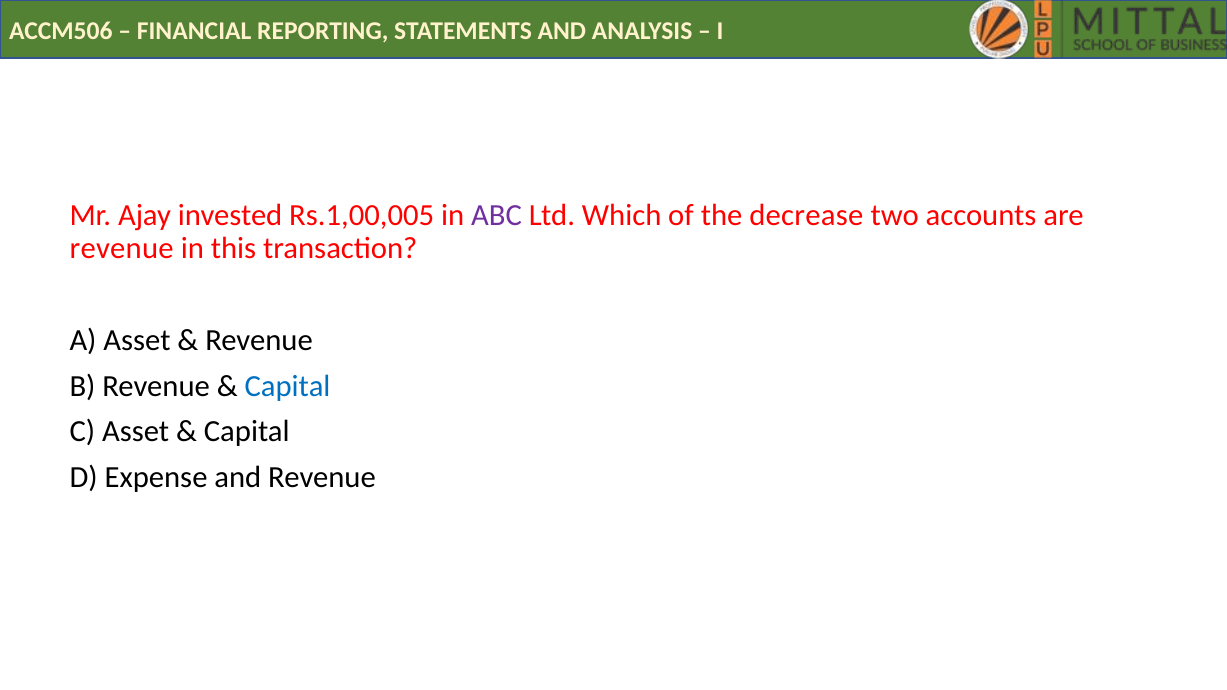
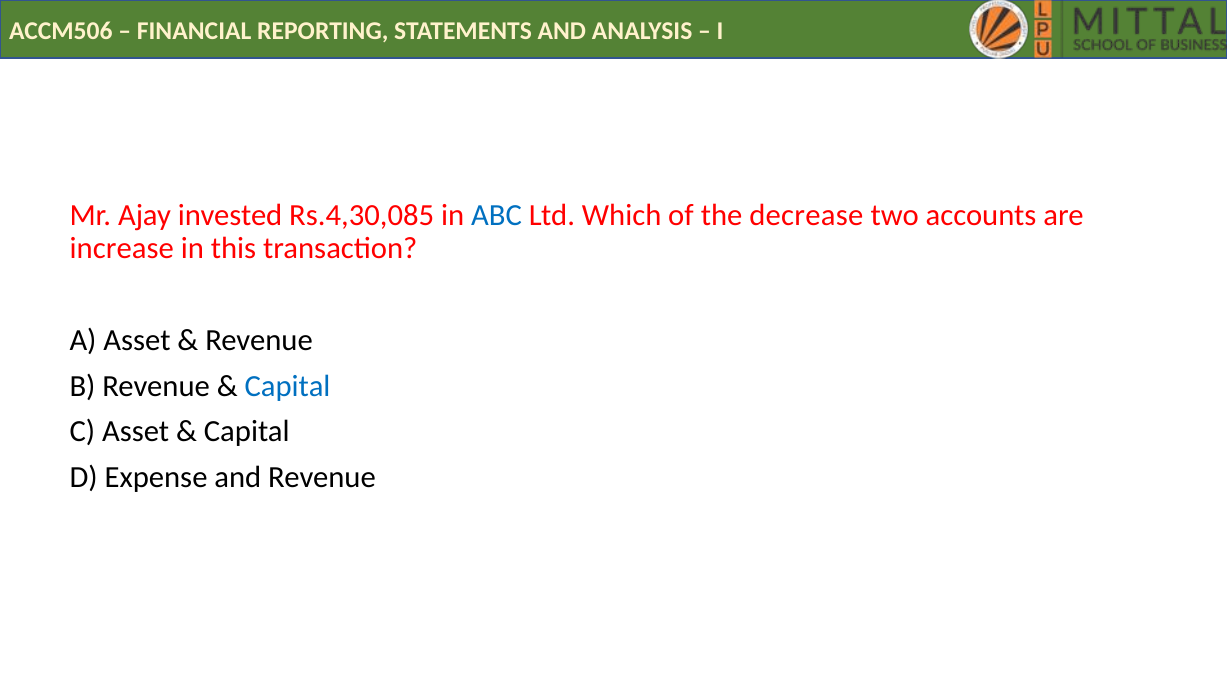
Rs.1,00,005: Rs.1,00,005 -> Rs.4,30,085 (362, 215)
ABC colour: purple -> blue (497, 215)
revenue: revenue -> increase (122, 248)
